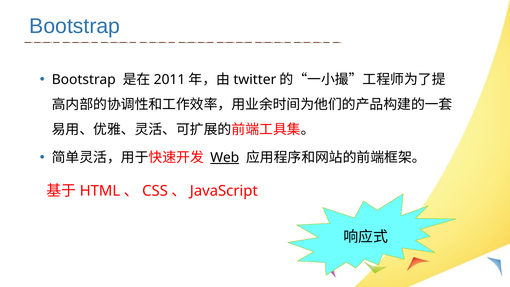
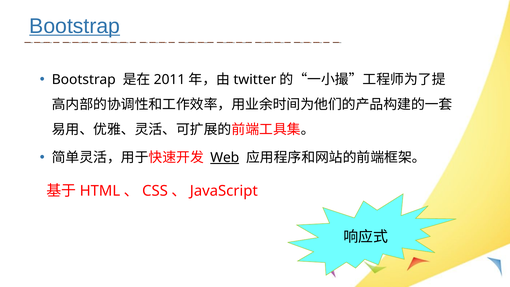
Bootstrap underline: none -> present (75, 26)
